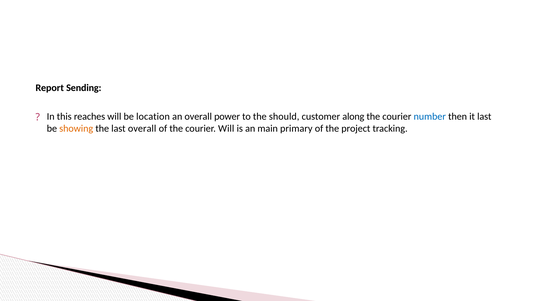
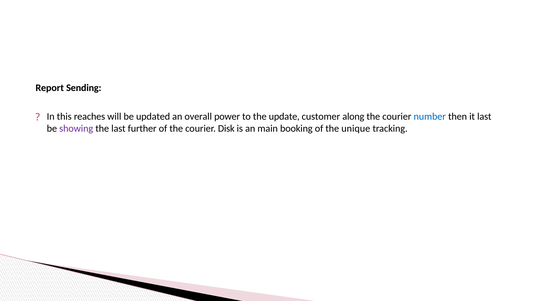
location: location -> updated (153, 117)
should: should -> update (284, 117)
showing colour: orange -> purple (76, 129)
last overall: overall -> further (142, 129)
courier Will: Will -> Disk (226, 129)
primary: primary -> booking (296, 129)
project: project -> unique (356, 129)
